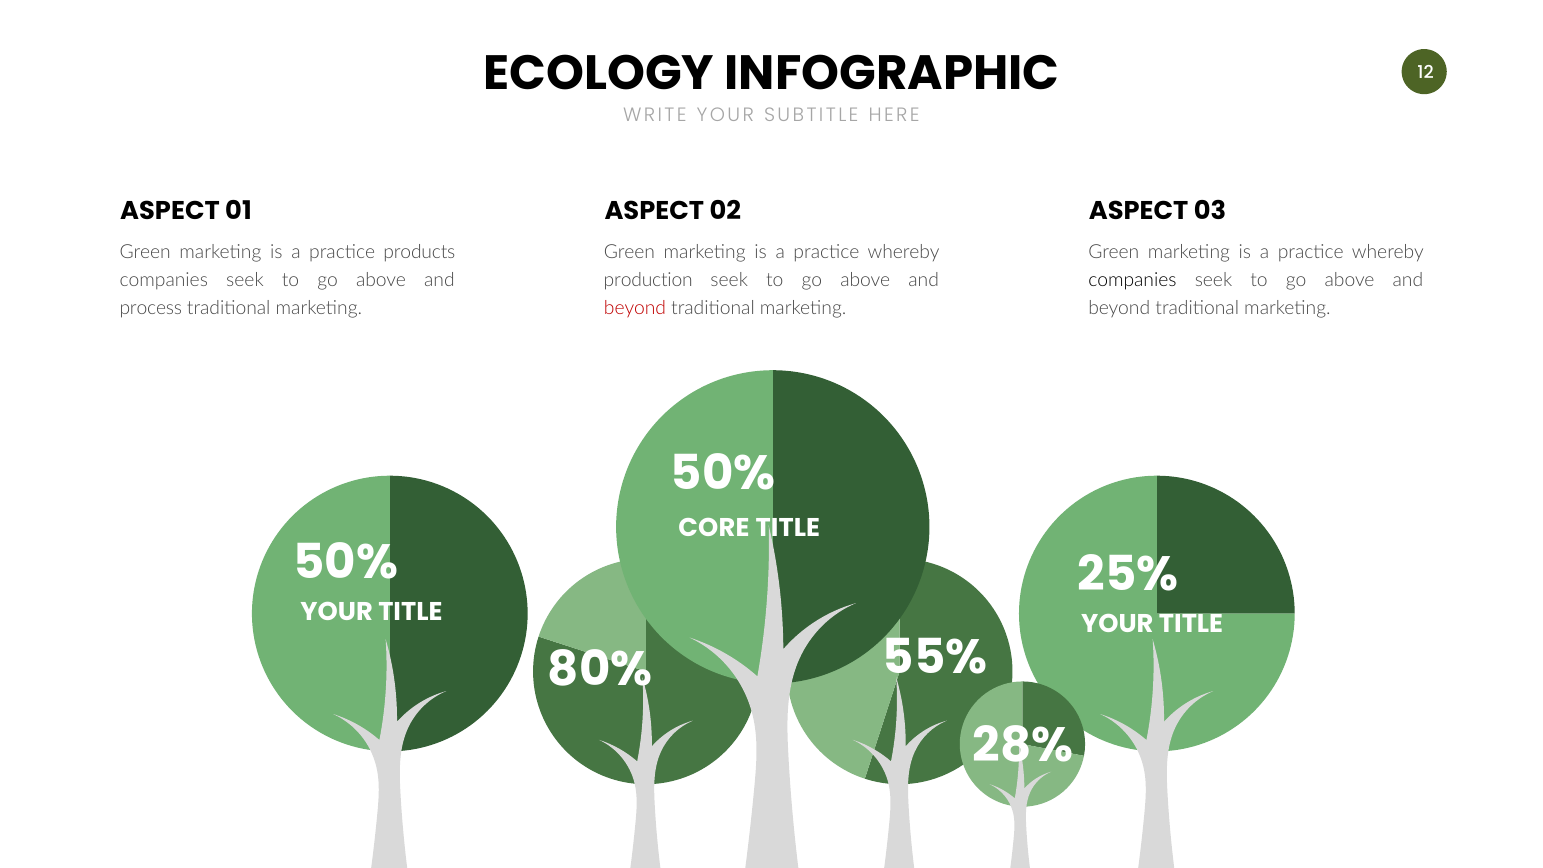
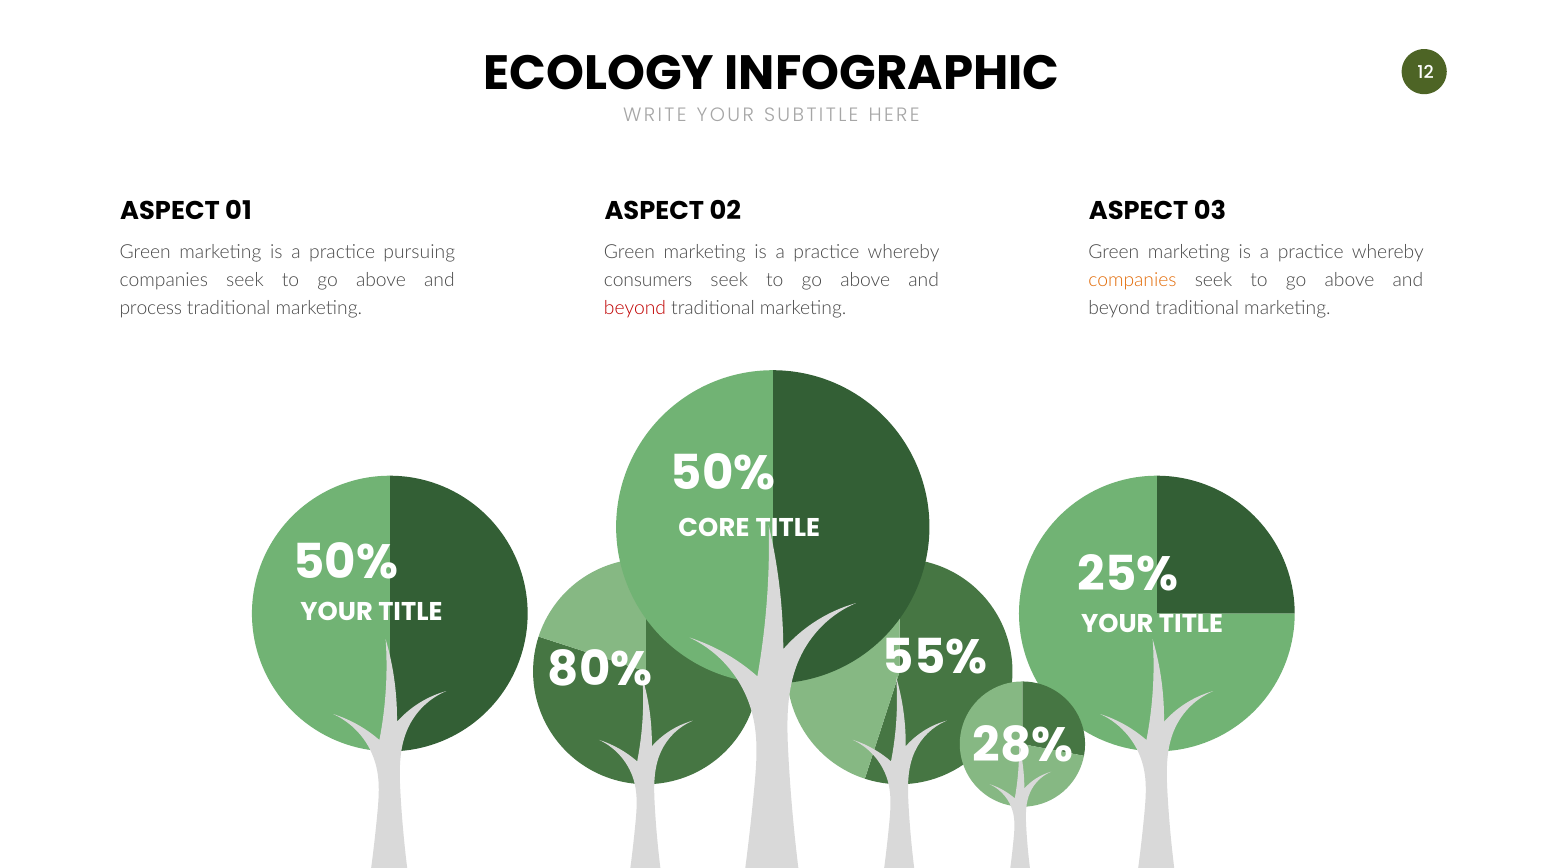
products: products -> pursuing (419, 252)
production: production -> consumers (648, 280)
companies colour: black -> orange (1132, 280)
